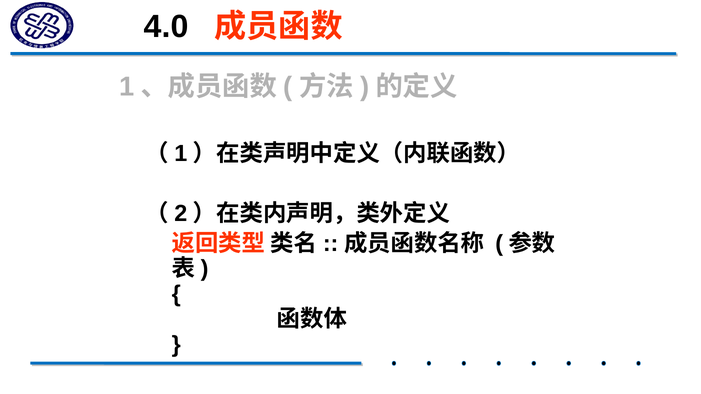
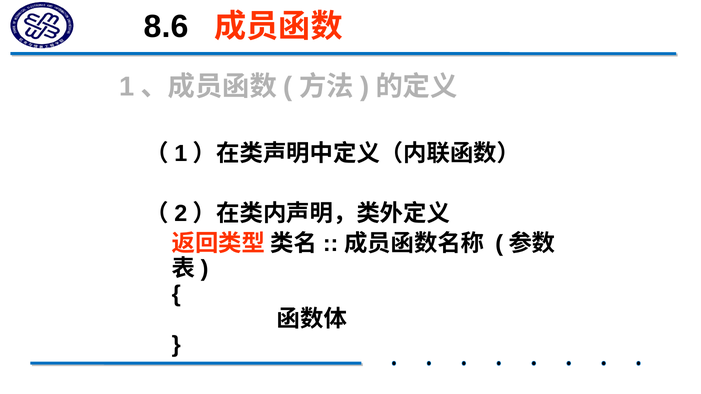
4.0: 4.0 -> 8.6 (166, 27)
